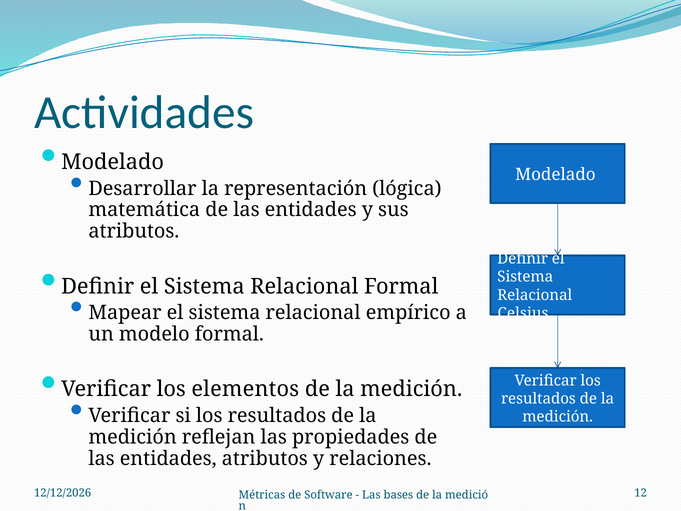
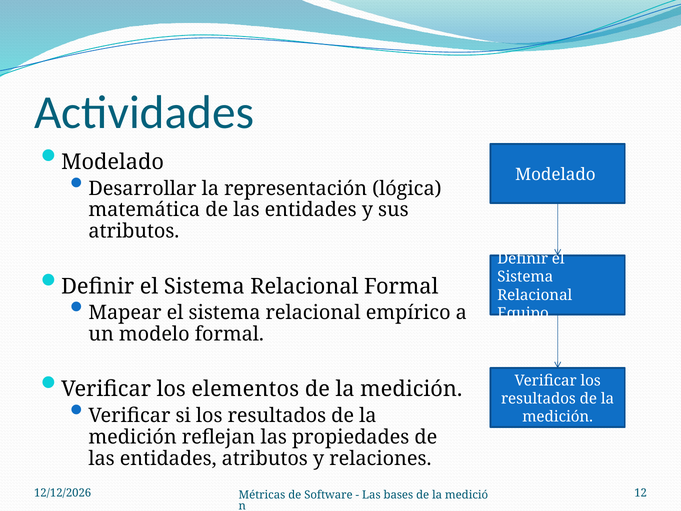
Celsius: Celsius -> Equipo (523, 313)
